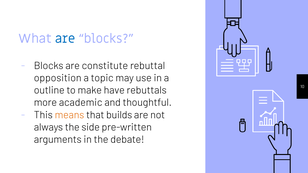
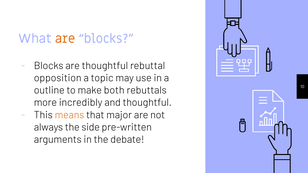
are colour: blue -> orange (65, 39)
are constitute: constitute -> thoughtful (105, 66)
have: have -> both (114, 90)
academic: academic -> incredibly (81, 103)
builds: builds -> major (119, 115)
